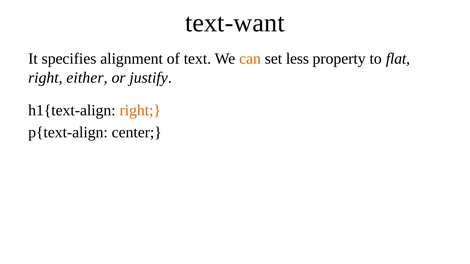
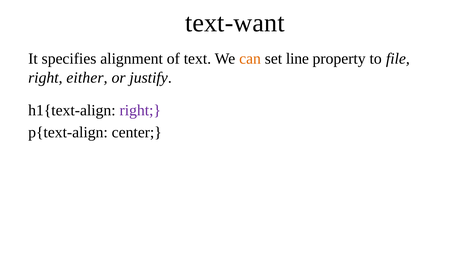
less: less -> line (297, 59)
flat: flat -> file (398, 59)
right colour: orange -> purple (140, 111)
